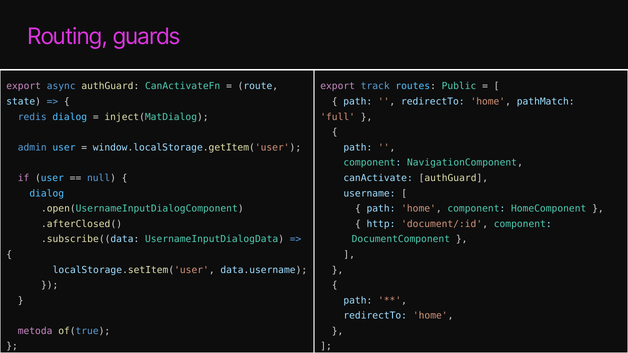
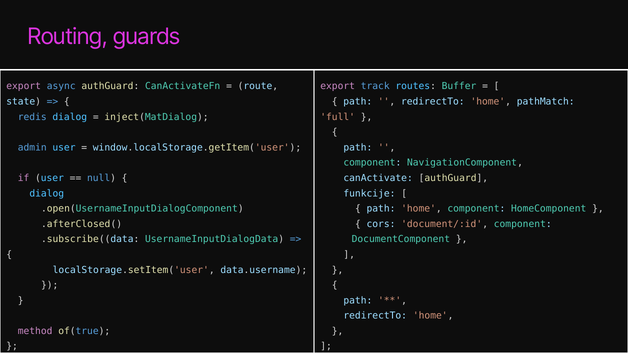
Public: Public -> Buffer (459, 86)
username: username -> funkcije (369, 194)
http: http -> cors (381, 224)
metoda: metoda -> method (35, 331)
